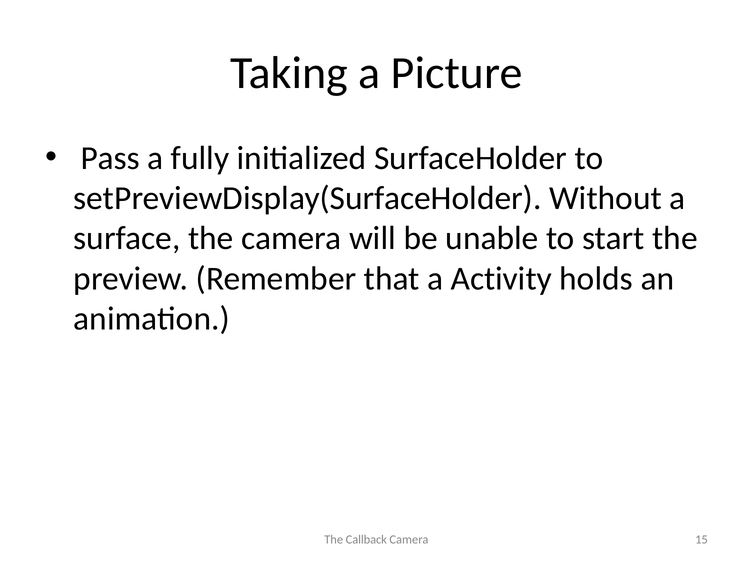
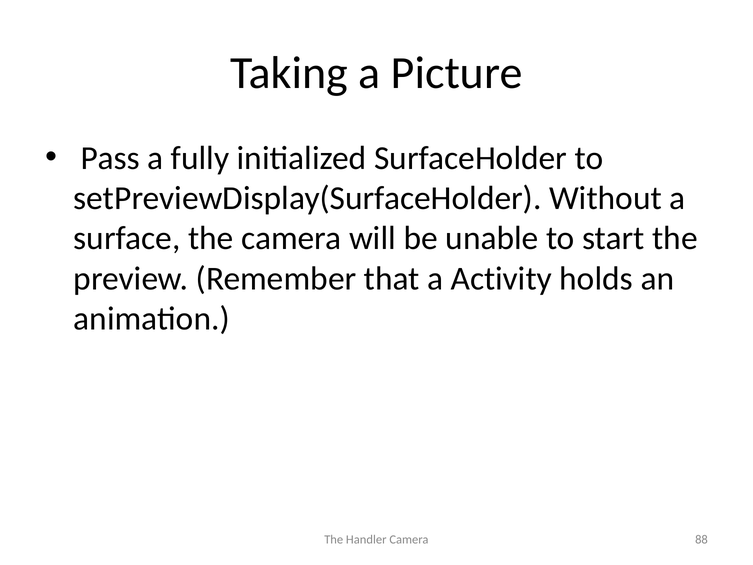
Callback: Callback -> Handler (366, 539)
15: 15 -> 88 (701, 539)
